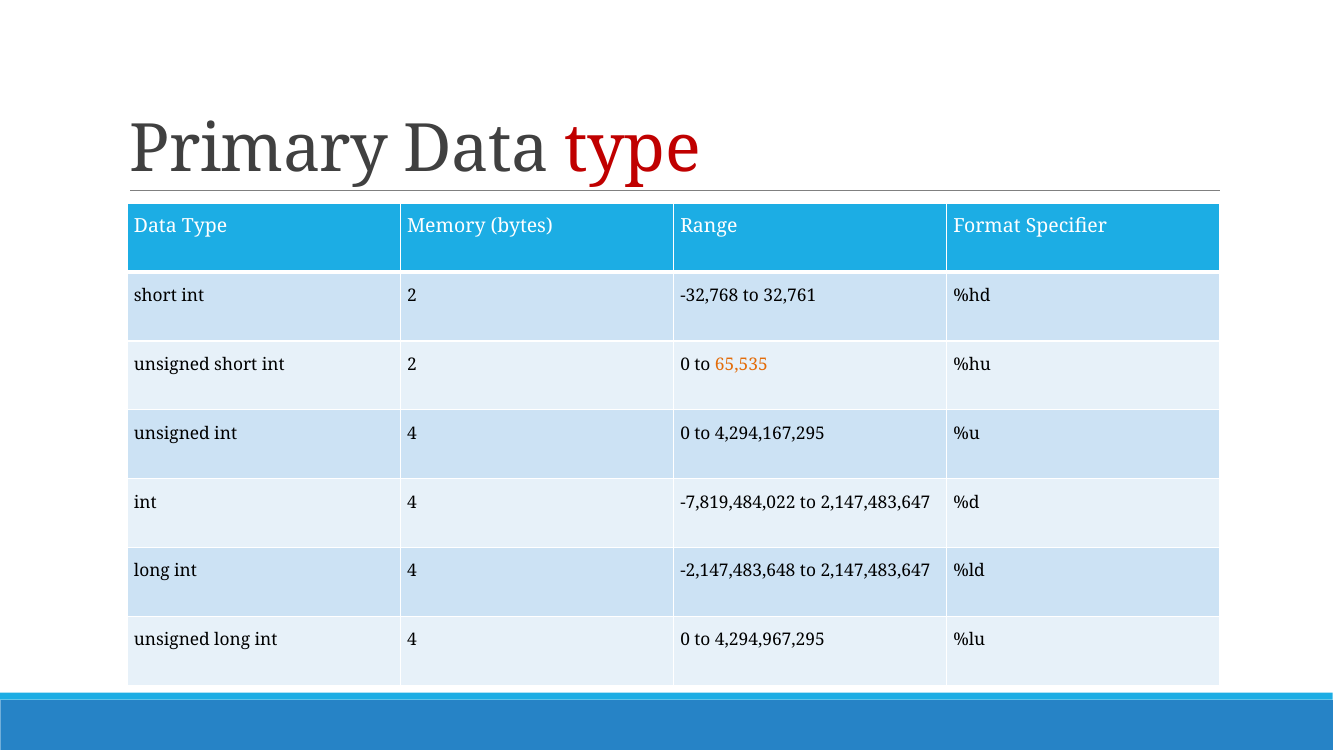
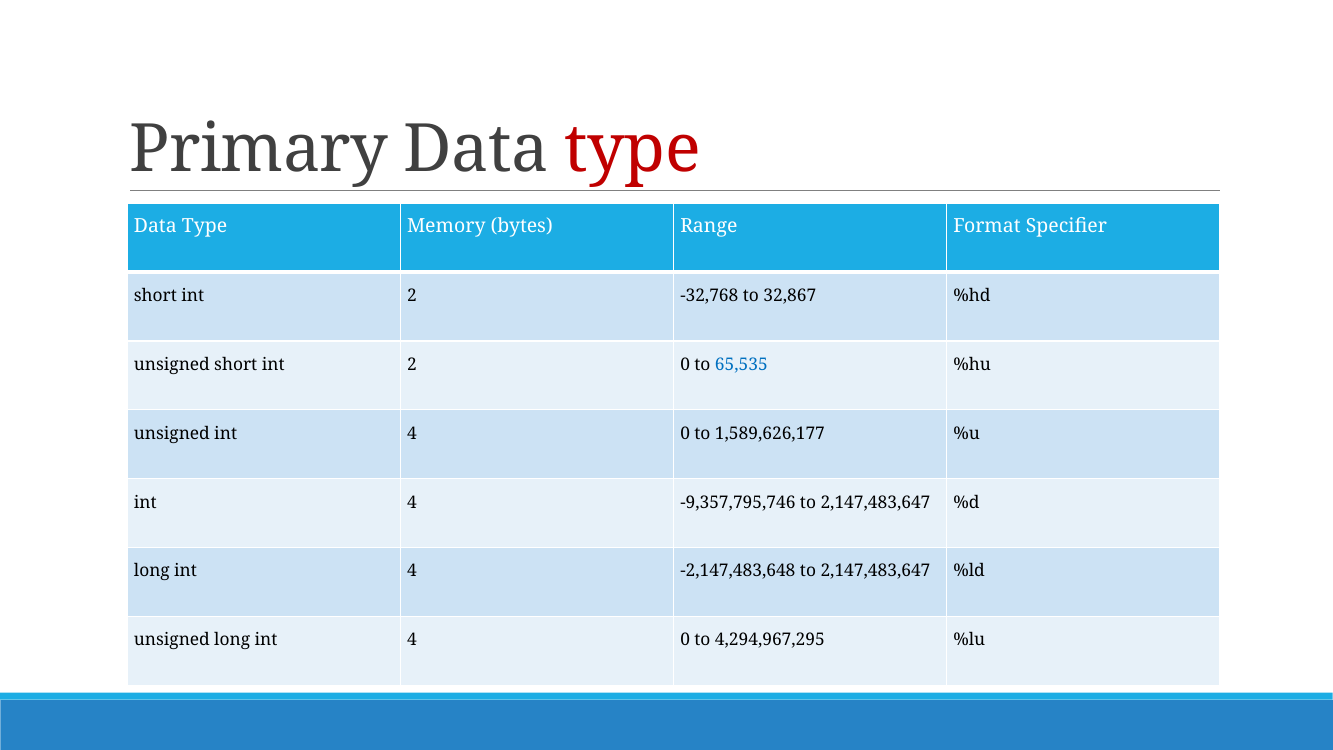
32,761: 32,761 -> 32,867 (790, 296)
65,535 colour: orange -> blue (741, 365)
4,294,167,295: 4,294,167,295 -> 1,589,626,177 (770, 433)
-7,819,484,022: -7,819,484,022 -> -9,357,795,746 (738, 502)
